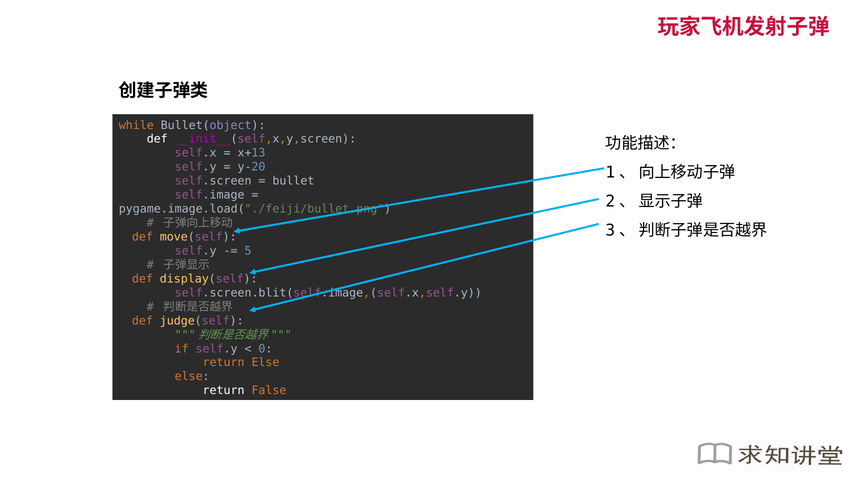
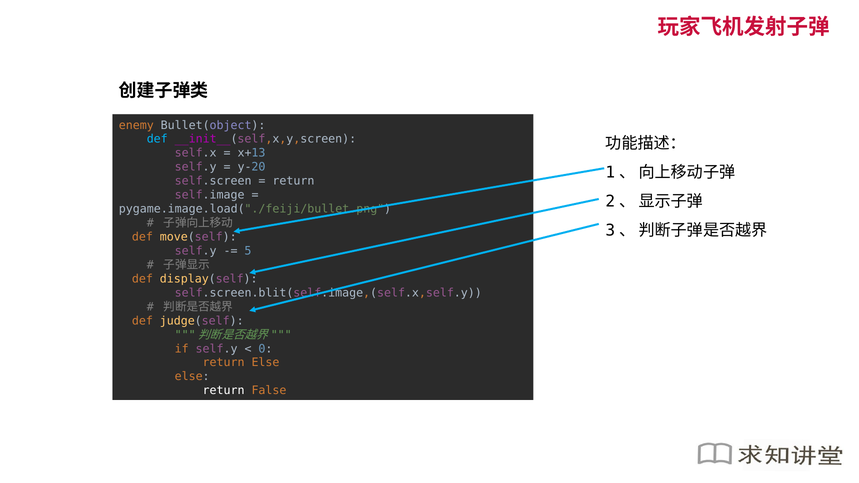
while: while -> enemy (136, 125)
def colour: white -> light blue (157, 139)
bullet: bullet -> return (293, 181)
